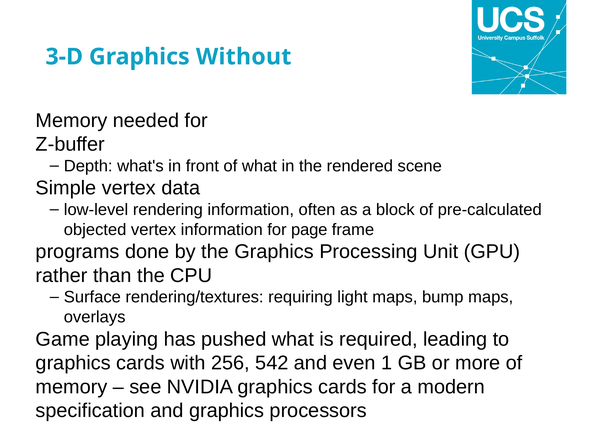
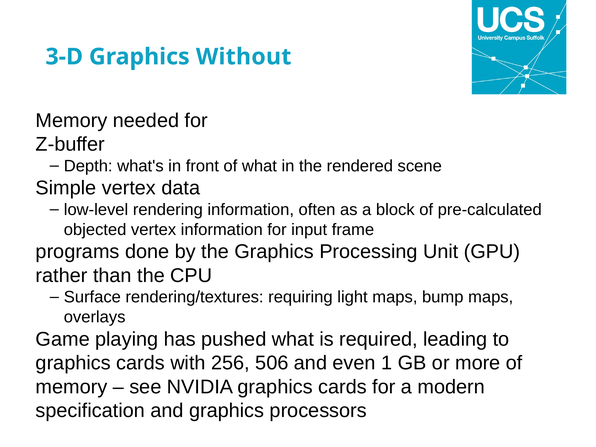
page: page -> input (309, 230)
542: 542 -> 506 (272, 363)
